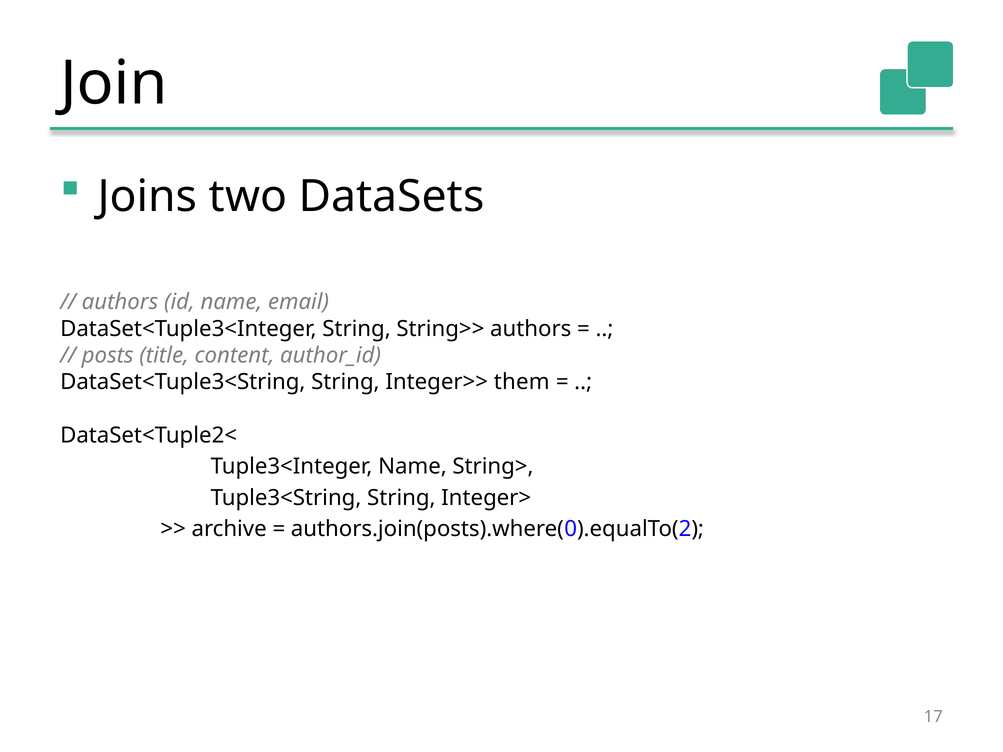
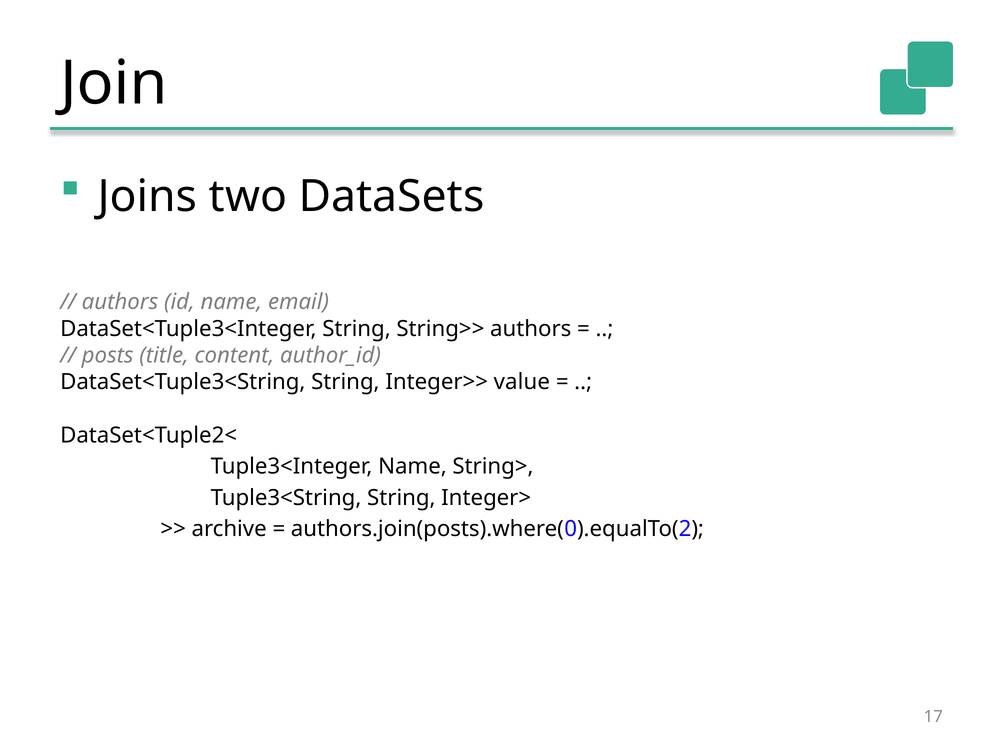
them: them -> value (522, 382)
